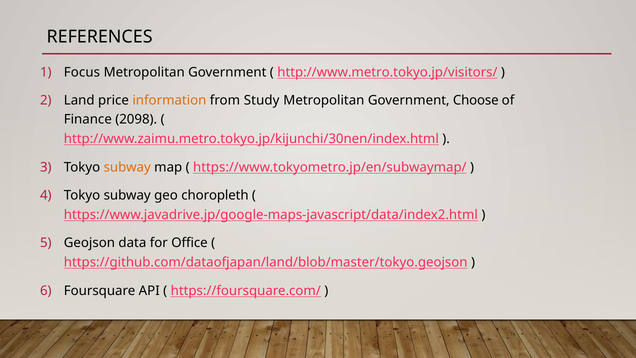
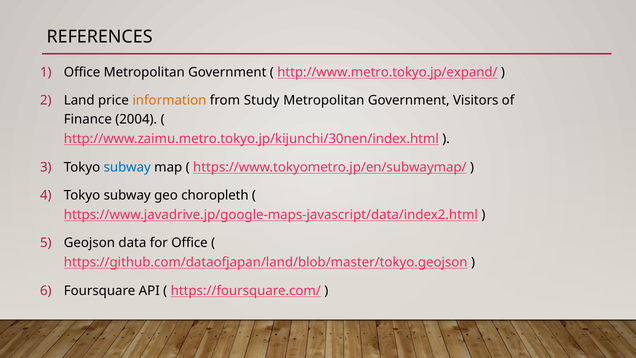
Focus: Focus -> Office (82, 72)
http://www.metro.tokyo.jp/visitors/: http://www.metro.tokyo.jp/visitors/ -> http://www.metro.tokyo.jp/expand/ (387, 72)
Choose: Choose -> Visitors (476, 100)
2098: 2098 -> 2004 (136, 119)
subway colour: orange -> blue (127, 167)
